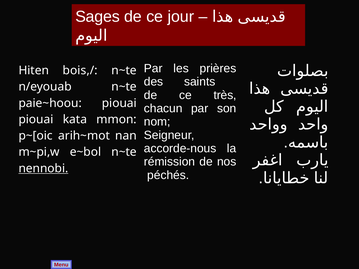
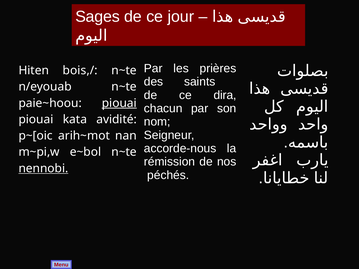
très: très -> dira (225, 95)
piouai underline: none -> present (119, 103)
mmon: mmon -> avidité (117, 119)
